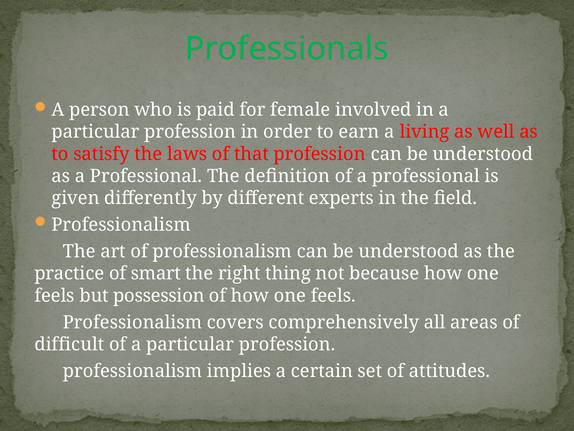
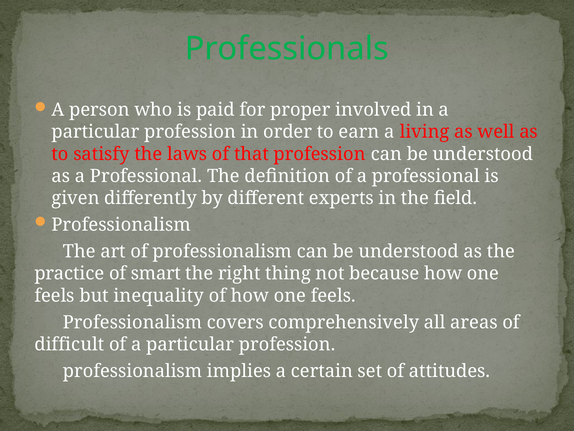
female: female -> proper (300, 110)
possession: possession -> inequality (159, 295)
